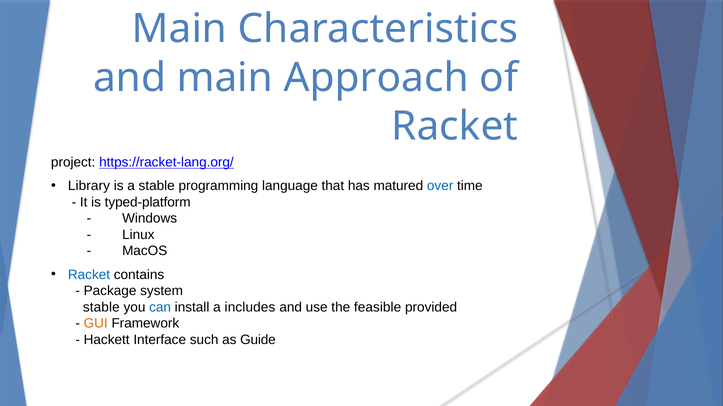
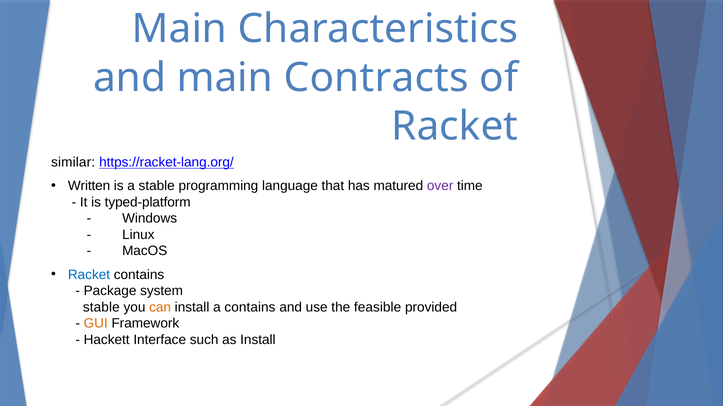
Approach: Approach -> Contracts (376, 78)
project: project -> similar (73, 163)
Library: Library -> Written (89, 186)
over colour: blue -> purple (440, 186)
can colour: blue -> orange (160, 308)
a includes: includes -> contains (250, 308)
as Guide: Guide -> Install (258, 340)
